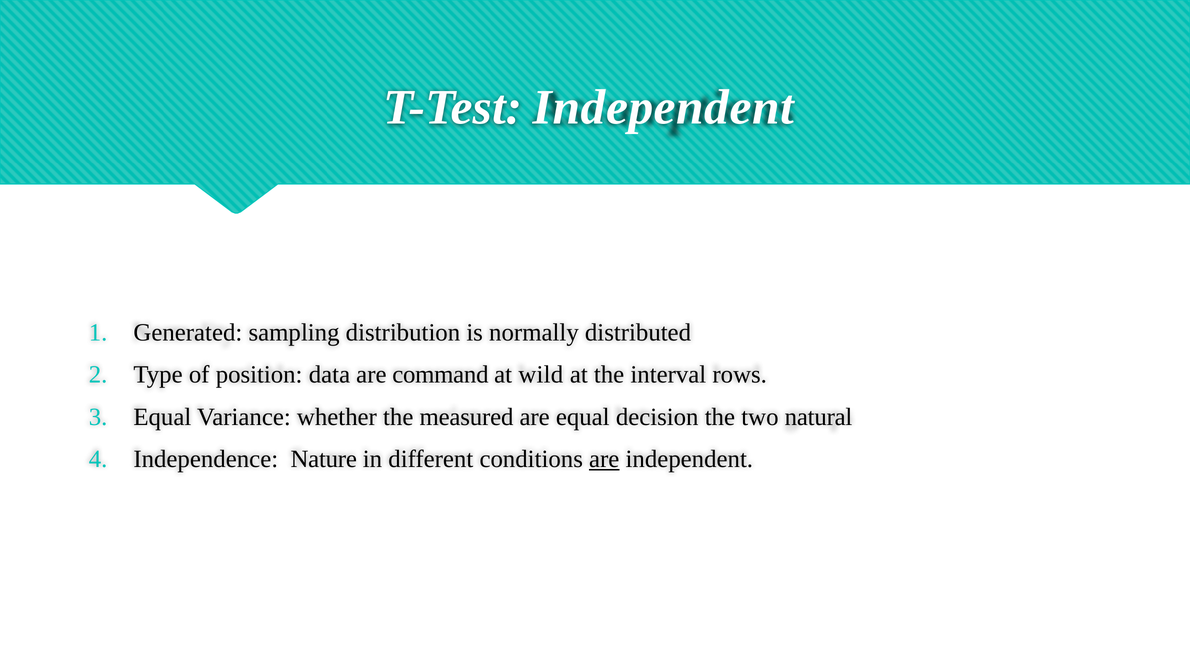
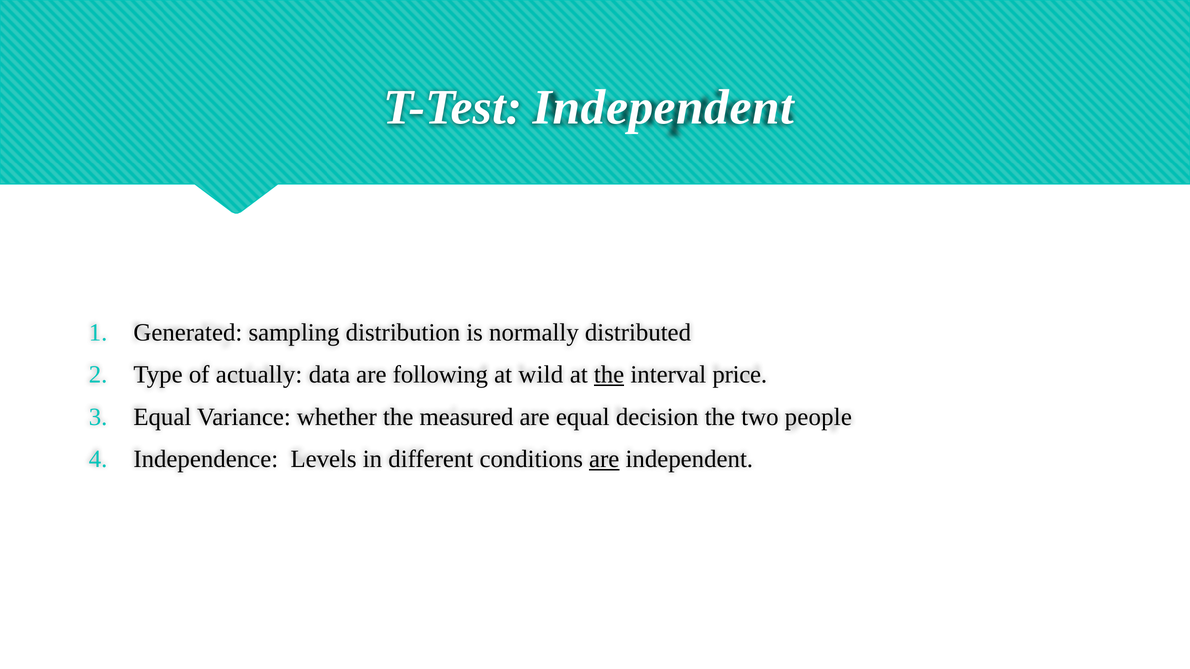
position: position -> actually (259, 375)
command: command -> following (440, 375)
the underline: none -> present (609, 375)
rows: rows -> price (740, 375)
natural: natural -> people (818, 417)
Nature: Nature -> Levels (324, 459)
